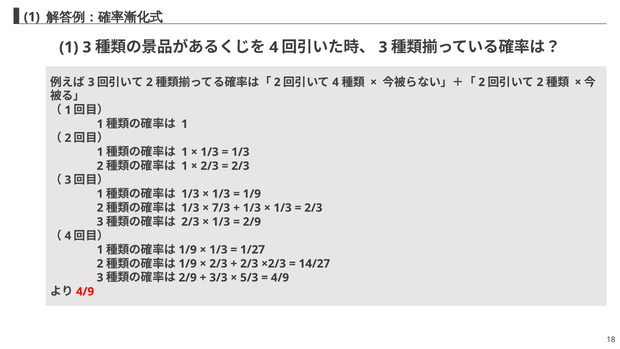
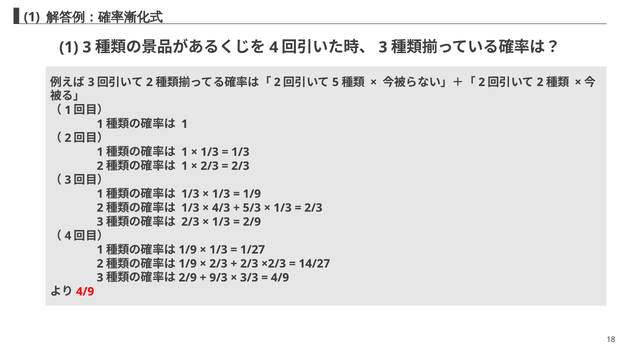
4: 4 -> 5 (336, 82)
7/3: 7/3 -> 4/3 (221, 208)
1/3: 1/3 -> 5/3 (252, 208)
3/3: 3/3 -> 9/3 (218, 277)
5/3: 5/3 -> 3/3 (249, 277)
